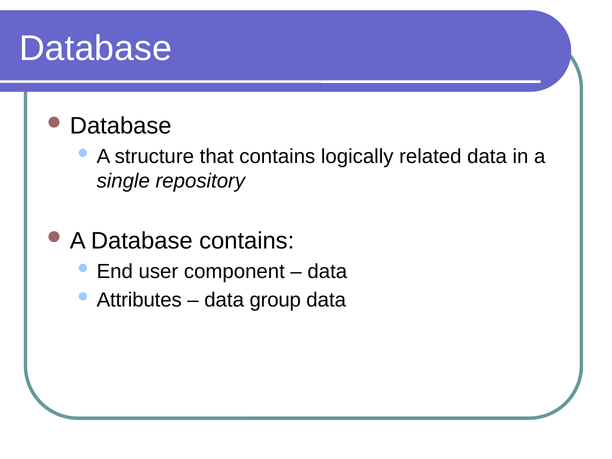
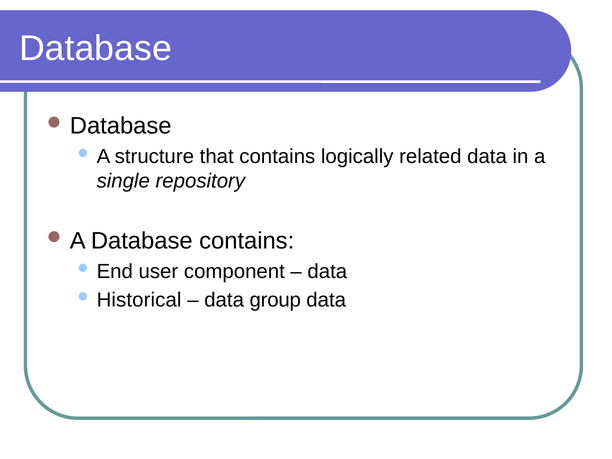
Attributes: Attributes -> Historical (139, 300)
